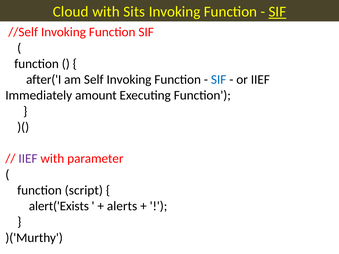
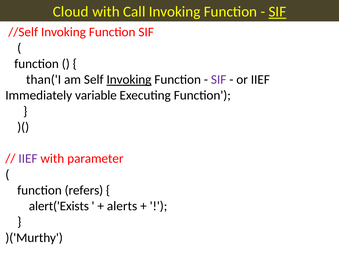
Sits: Sits -> Call (134, 12)
after('I: after('I -> than('I (44, 80)
Invoking underline: none -> present (129, 80)
SIF colour: blue -> purple (219, 80)
amount: amount -> variable (96, 95)
script: script -> refers (84, 190)
